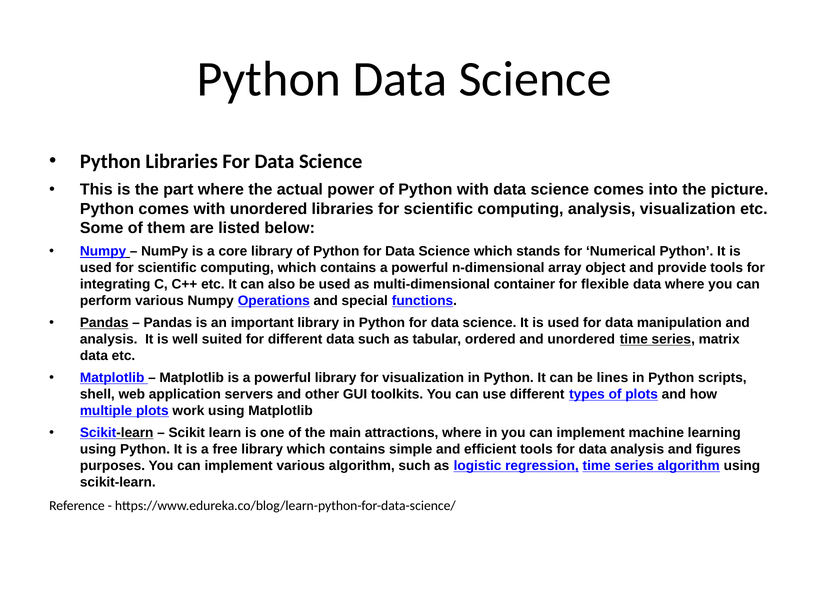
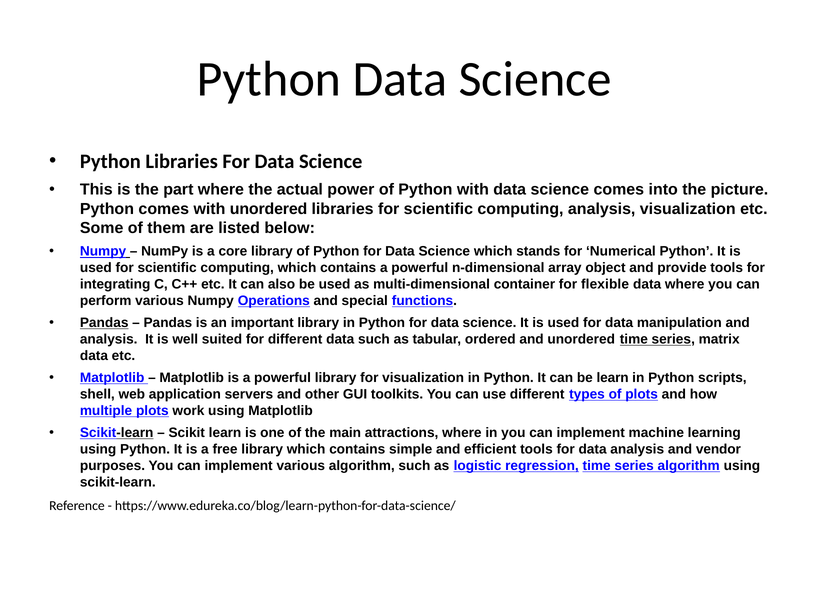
be lines: lines -> learn (613, 378)
figures: figures -> vendor (718, 449)
